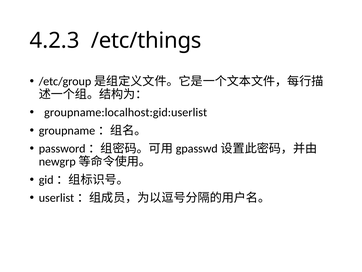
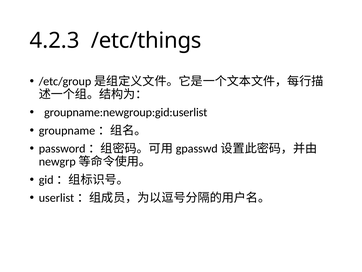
groupname:localhost:gid:userlist: groupname:localhost:gid:userlist -> groupname:newgroup:gid:userlist (126, 112)
